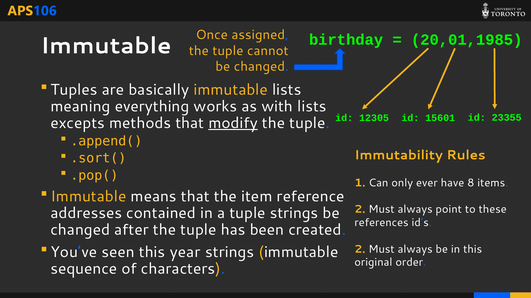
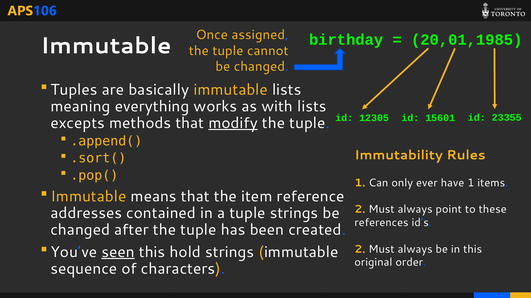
have 8: 8 -> 1 (471, 183)
seen underline: none -> present (118, 252)
year: year -> hold (185, 252)
